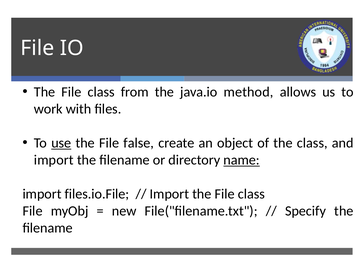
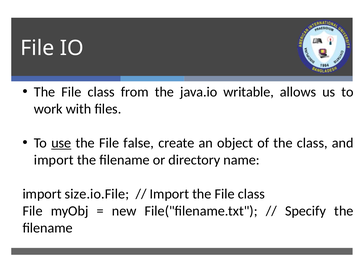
method: method -> writable (249, 92)
name underline: present -> none (242, 160)
files.io.File: files.io.File -> size.io.File (97, 194)
